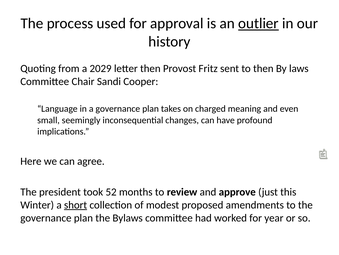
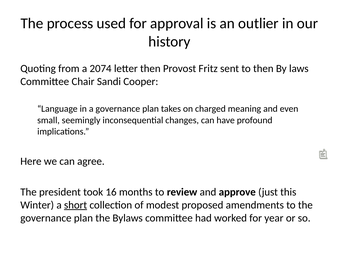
outlier underline: present -> none (258, 23)
2029: 2029 -> 2074 (101, 68)
52: 52 -> 16 (111, 191)
